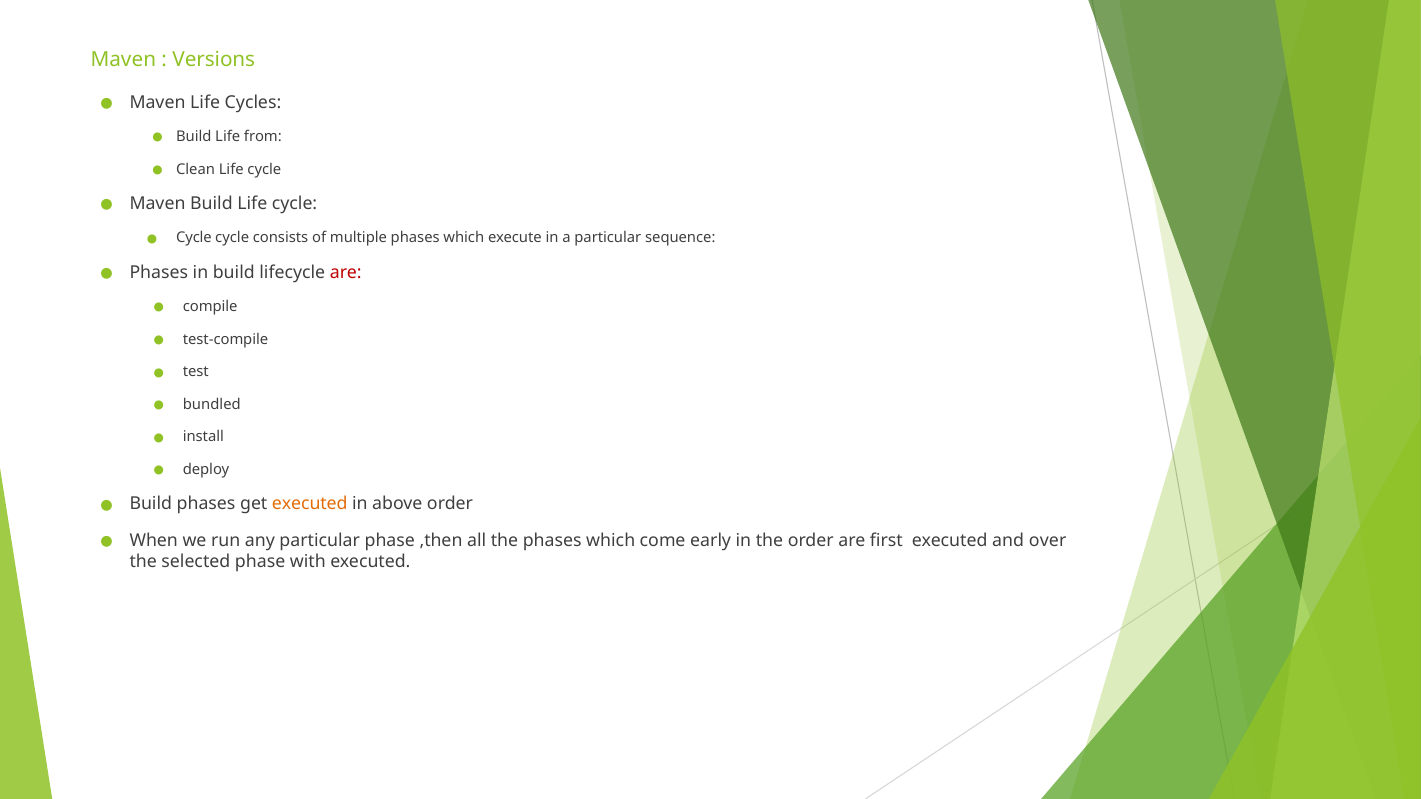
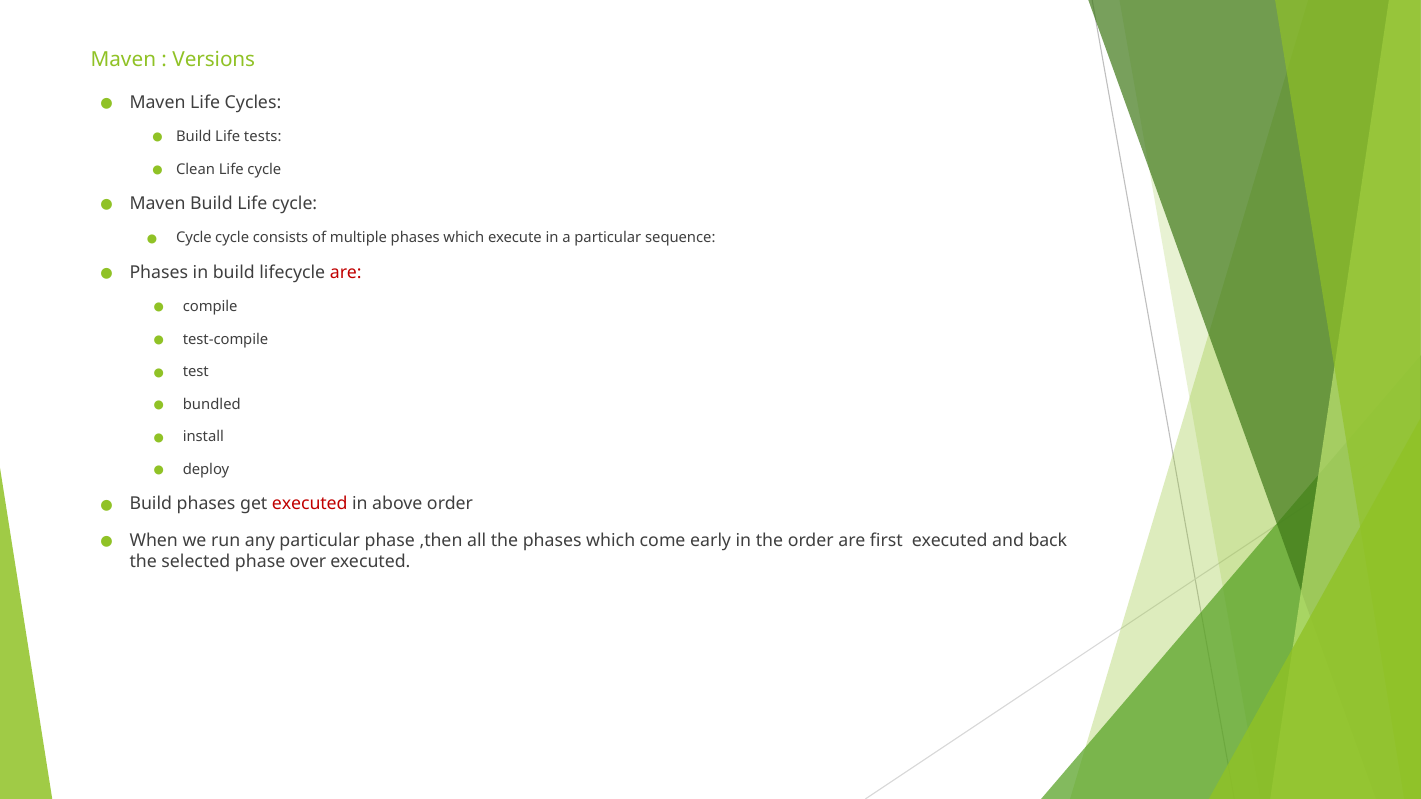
from: from -> tests (263, 137)
executed colour: orange -> red (310, 504)
over: over -> back (1048, 540)
with: with -> over (308, 562)
